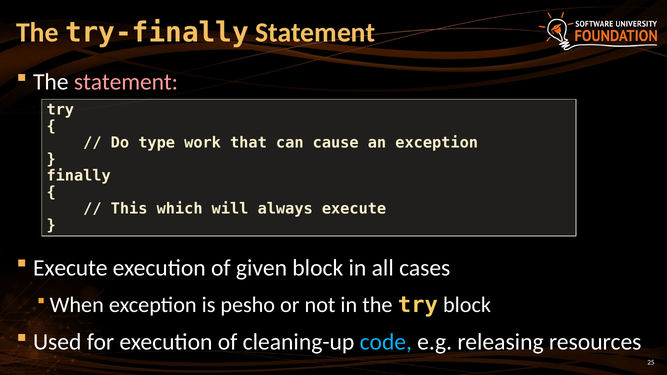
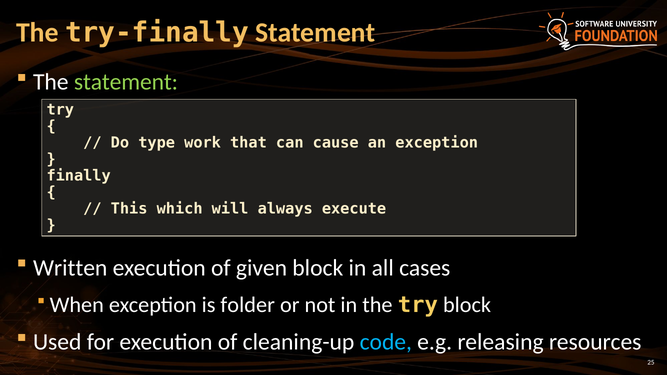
statement colour: pink -> light green (126, 82)
Execute: Execute -> Written (70, 268)
pesho: pesho -> folder (248, 305)
